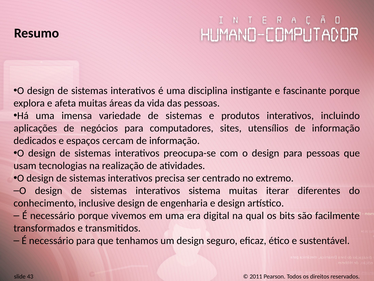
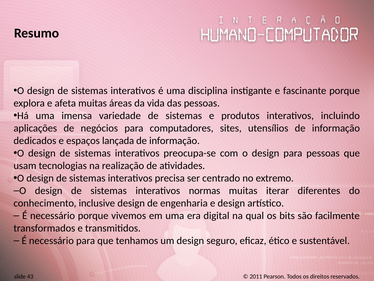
cercam: cercam -> lançada (118, 140)
sistema: sistema -> normas (205, 190)
